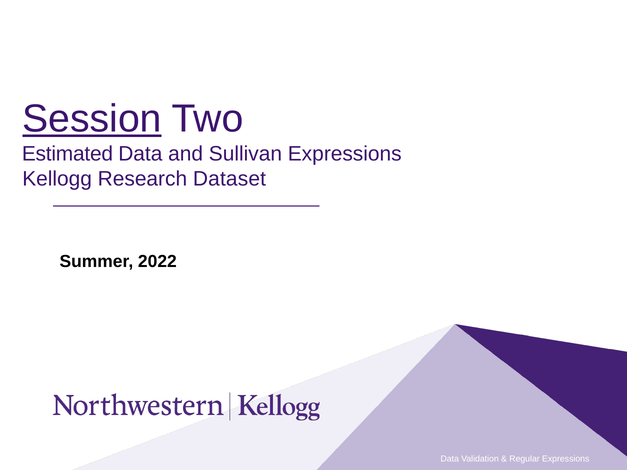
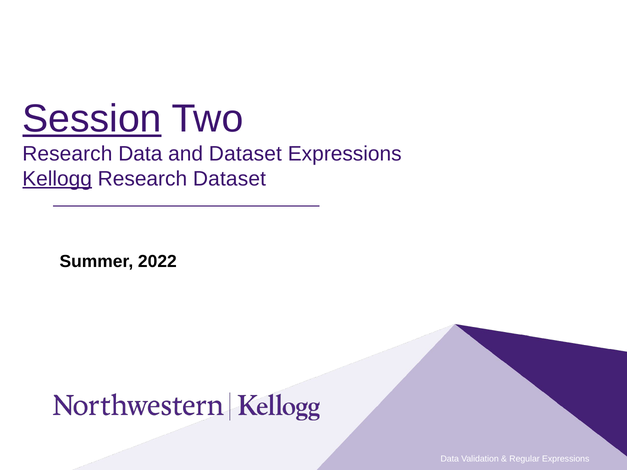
Estimated: Estimated -> Research (67, 154)
and Sullivan: Sullivan -> Dataset (245, 154)
Kellogg underline: none -> present (57, 179)
